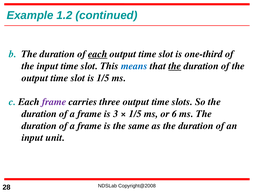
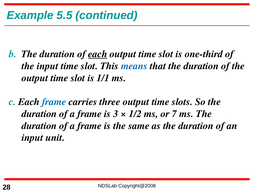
1.2: 1.2 -> 5.5 (65, 15)
the underline: present -> none (175, 66)
is 1/5: 1/5 -> 1/1 (103, 78)
frame colour: purple -> blue (54, 102)
1/5: 1/5 -> 1/2 (135, 114)
6: 6 -> 7 (174, 114)
